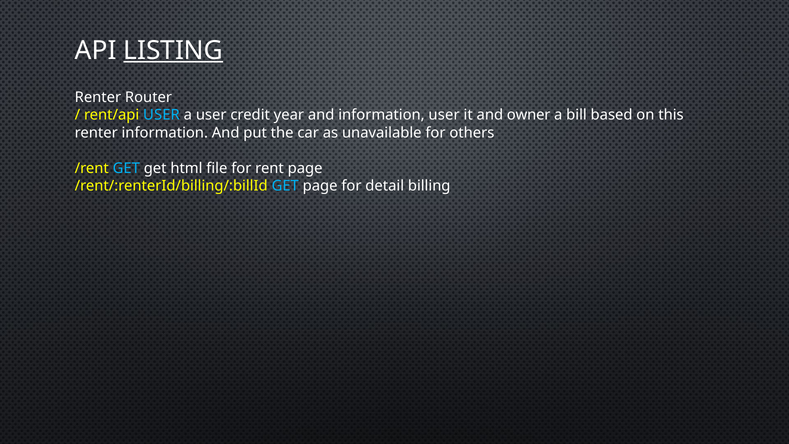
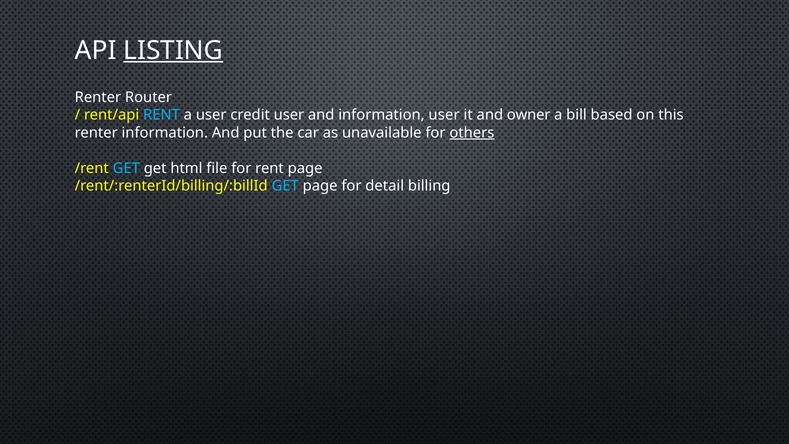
rent/api USER: USER -> RENT (162, 115)
credit year: year -> user (289, 115)
others underline: none -> present (472, 133)
